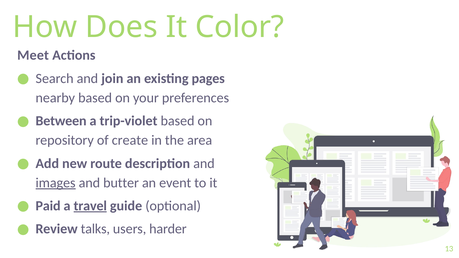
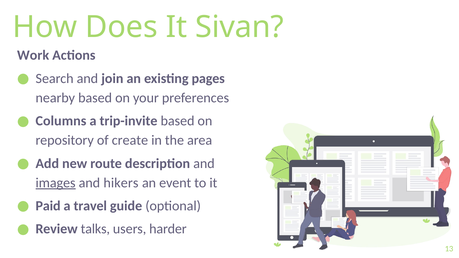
Color: Color -> Sivan (240, 27)
Meet: Meet -> Work (33, 55)
Between: Between -> Columns (61, 121)
trip-violet: trip-violet -> trip-invite (129, 121)
butter: butter -> hikers (121, 183)
travel underline: present -> none (90, 206)
